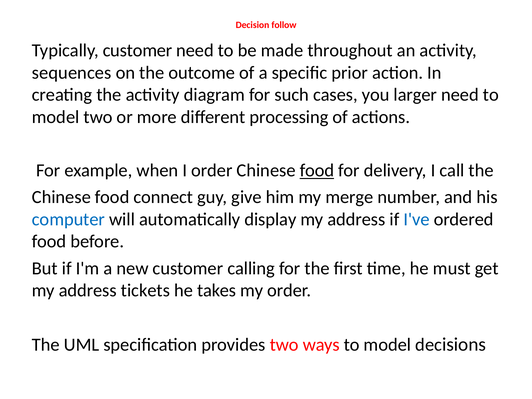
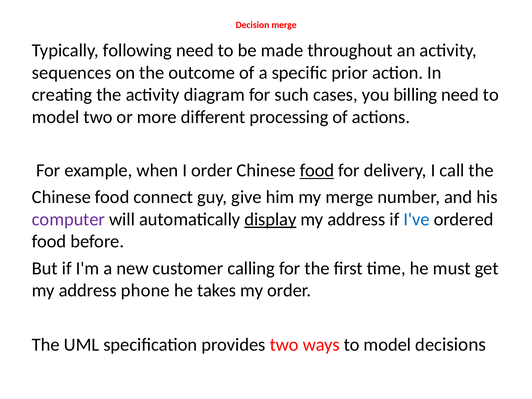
Decision follow: follow -> merge (284, 25)
Typically customer: customer -> following (137, 50)
larger: larger -> billing (415, 95)
computer colour: blue -> purple (68, 219)
display underline: none -> present (270, 219)
tickets: tickets -> phone (145, 290)
